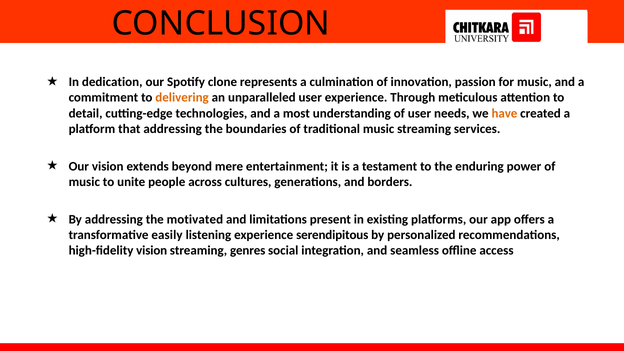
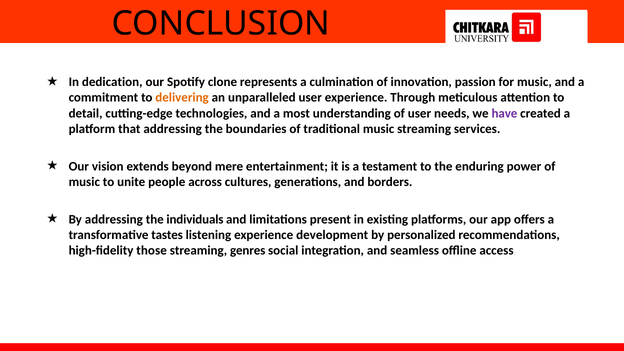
have colour: orange -> purple (504, 113)
motivated: motivated -> individuals (195, 219)
easily: easily -> tastes (167, 235)
serendipitous: serendipitous -> development (332, 235)
high-fidelity vision: vision -> those (152, 251)
